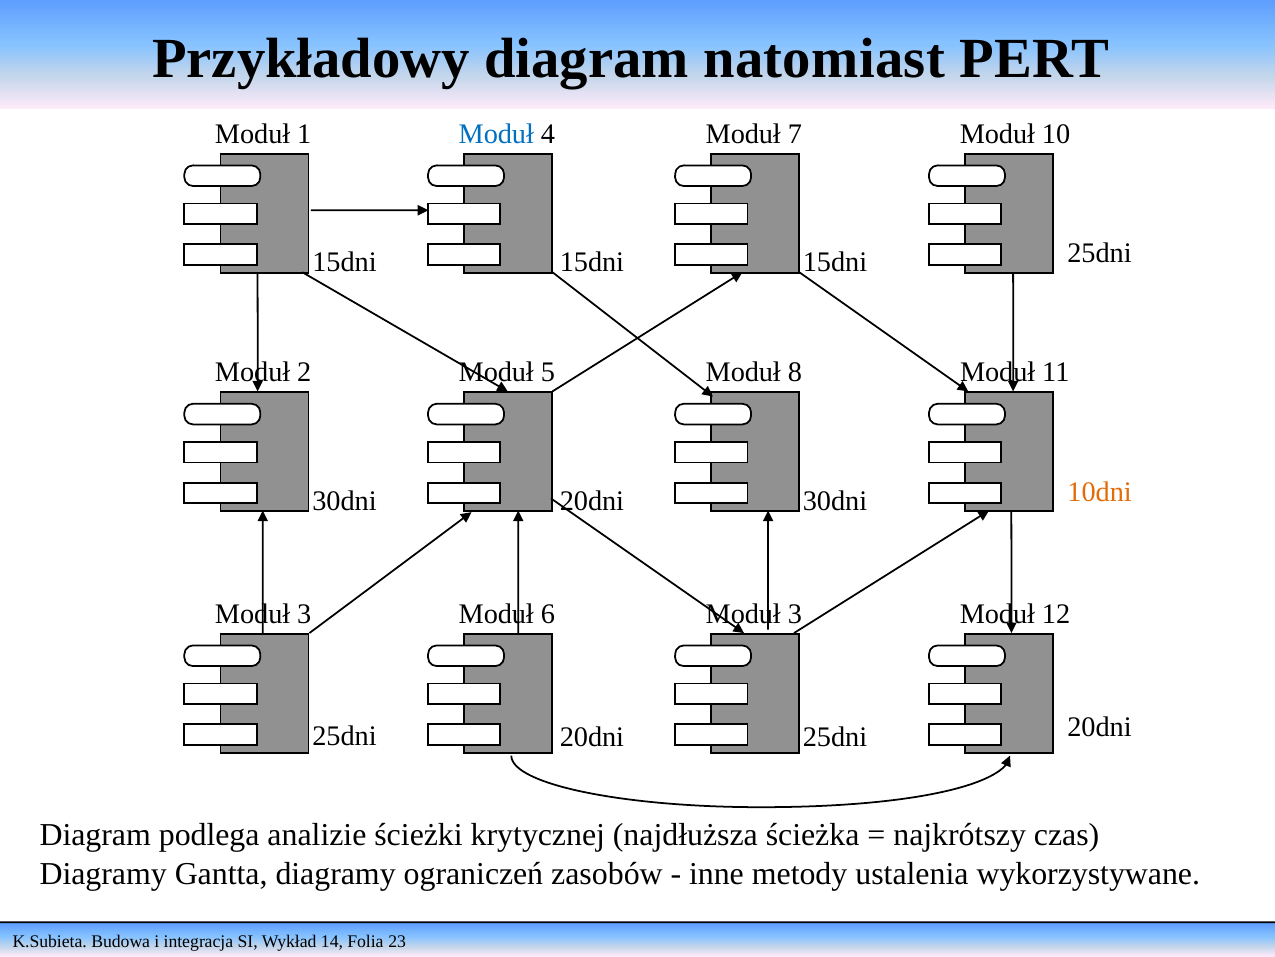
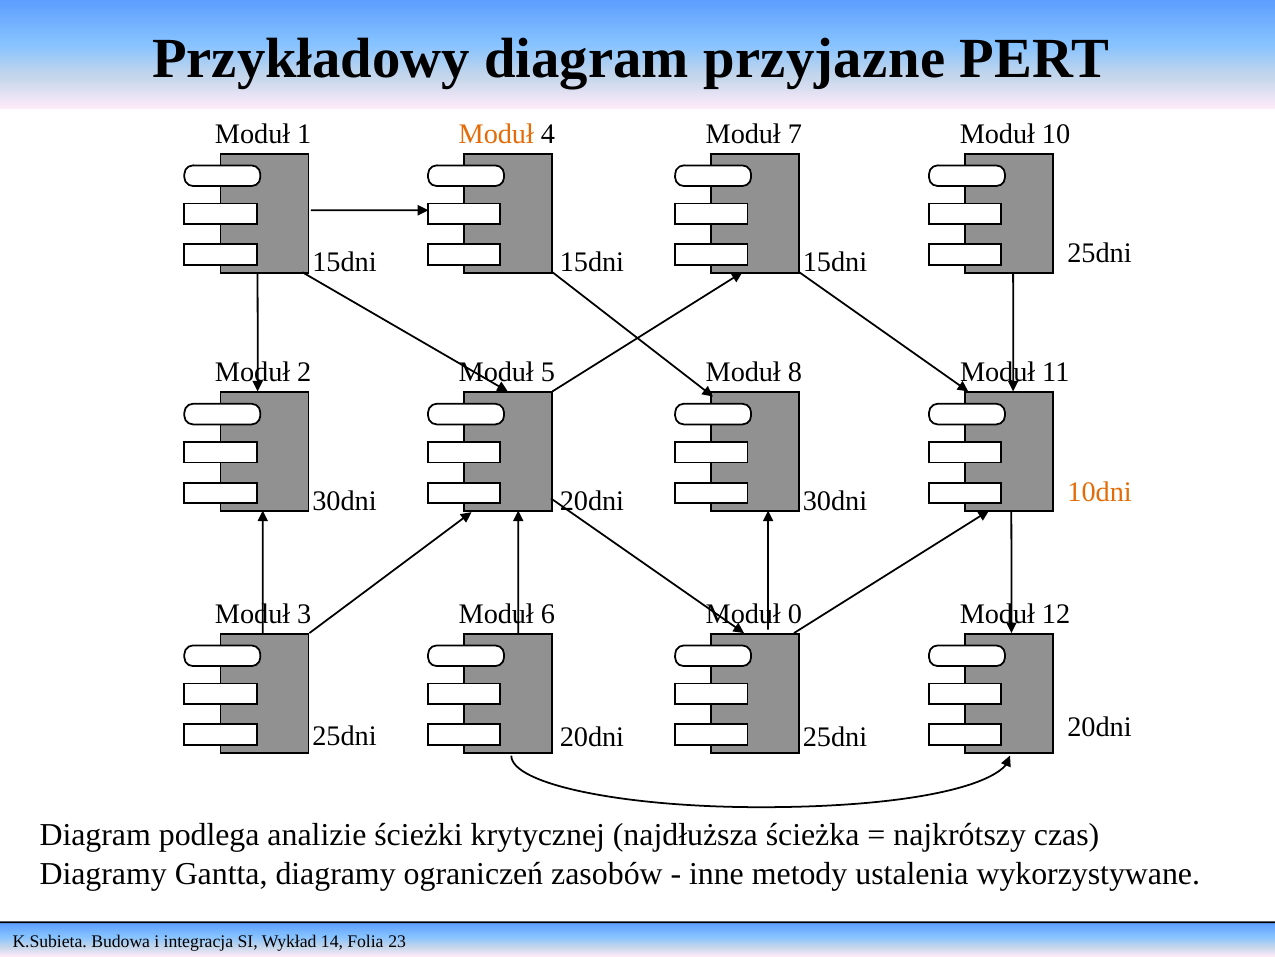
natomiast: natomiast -> przyjazne (824, 58)
Moduł colour: blue -> orange (496, 134)
6 Moduł 3: 3 -> 0 (795, 614)
